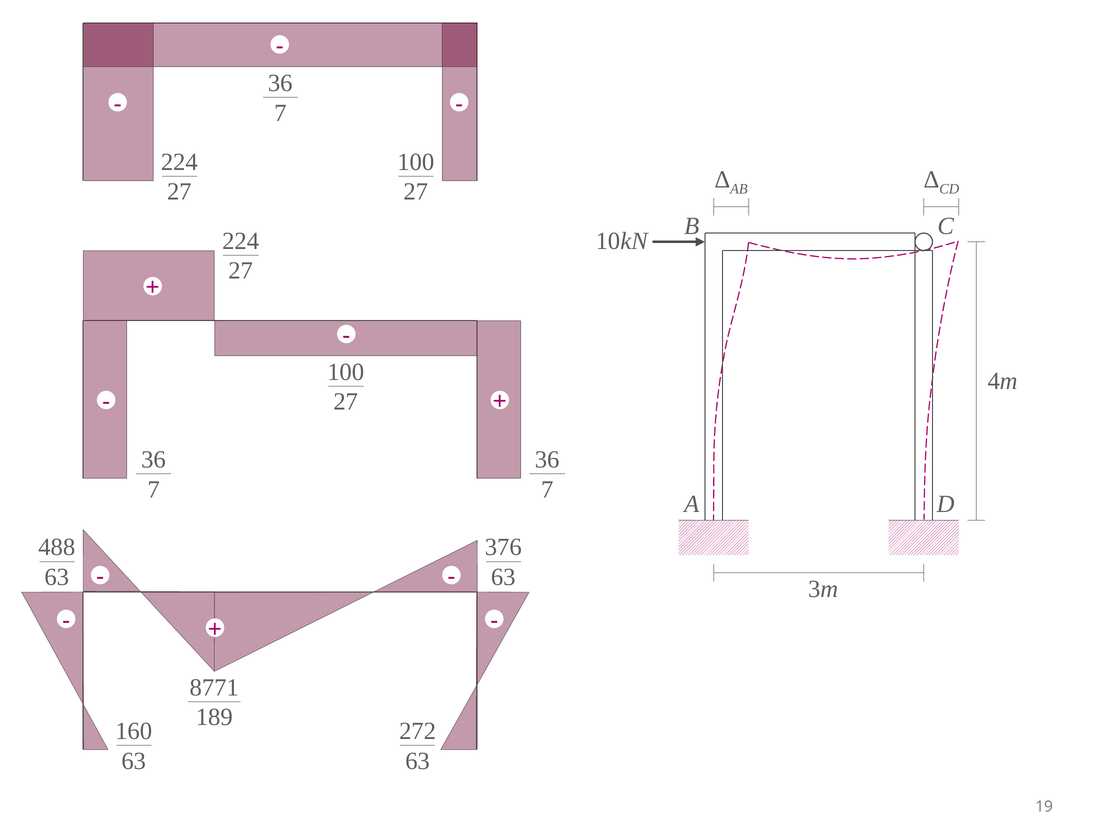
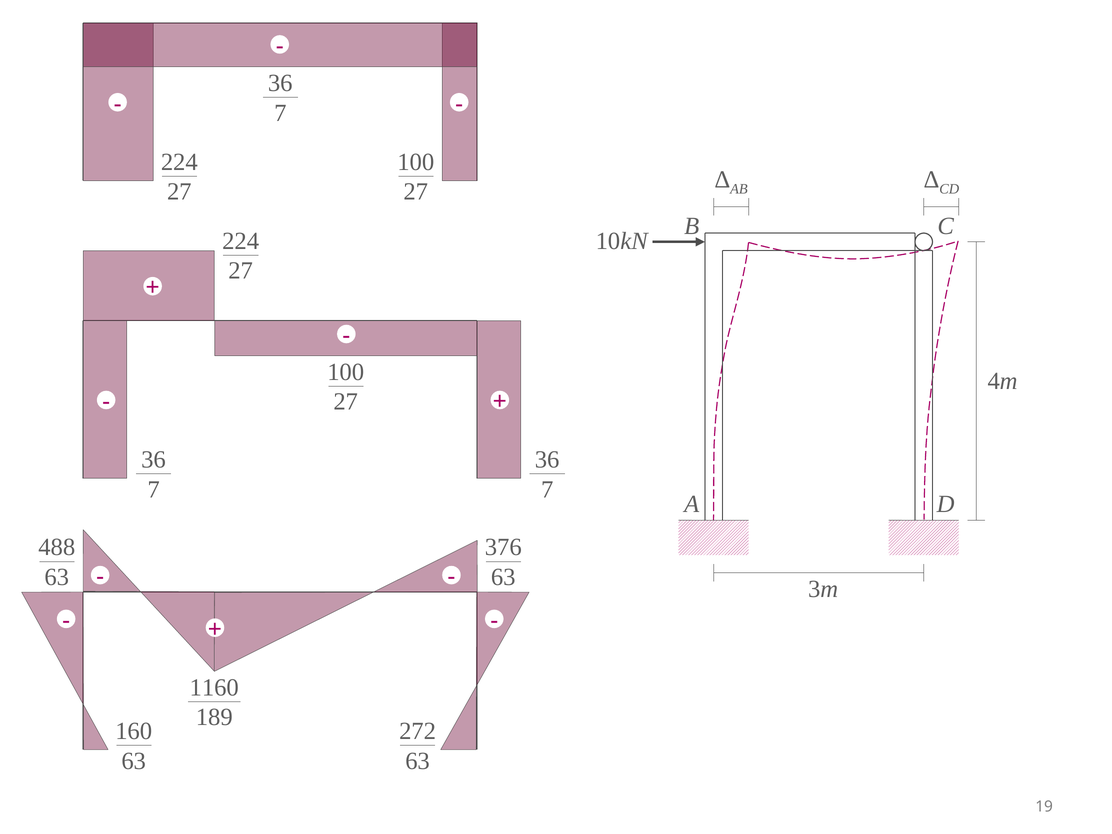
8771: 8771 -> 1160 (214, 687)
